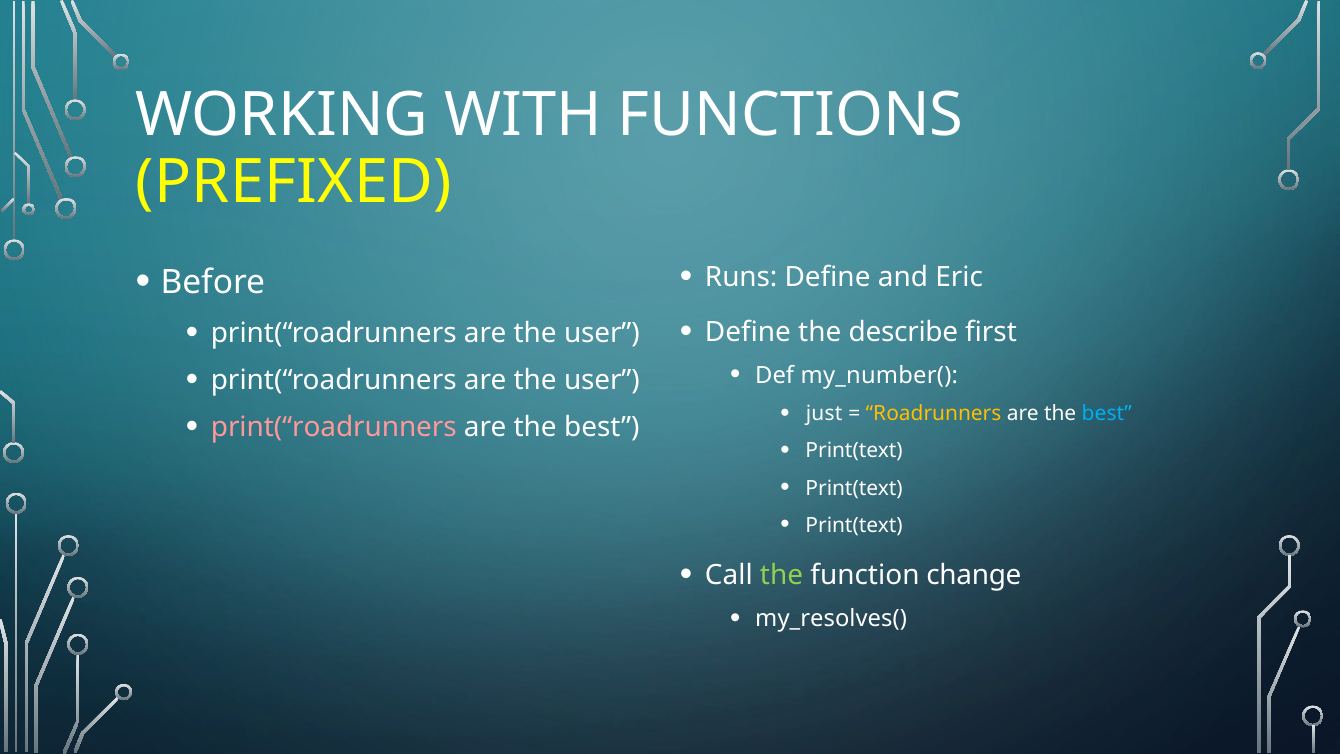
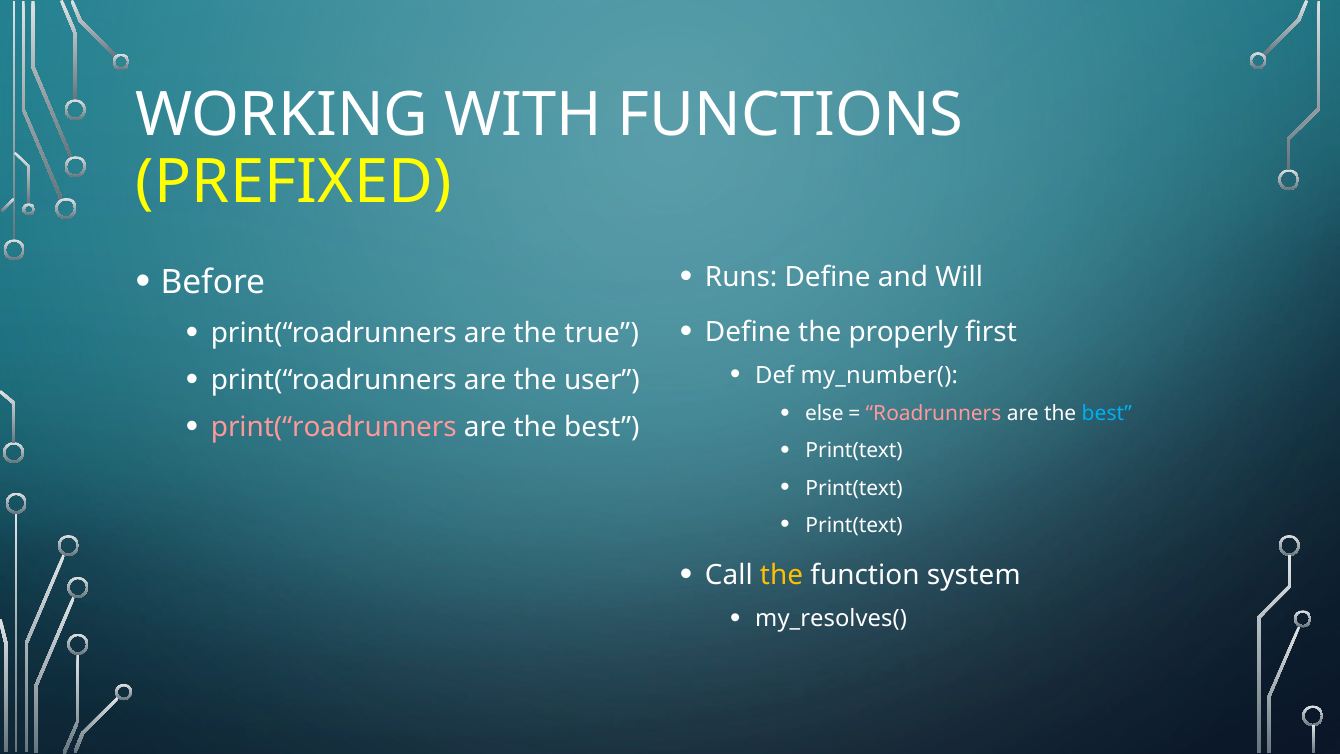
Eric: Eric -> Will (959, 278)
describe: describe -> properly (903, 332)
user: user -> true (602, 333)
just: just -> else (824, 414)
Roadrunners colour: yellow -> pink (934, 414)
the colour: light green -> yellow (782, 576)
change: change -> system (974, 576)
